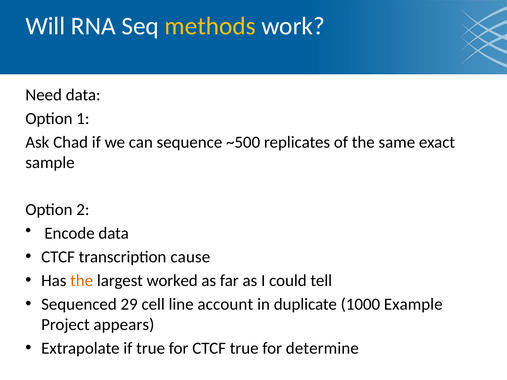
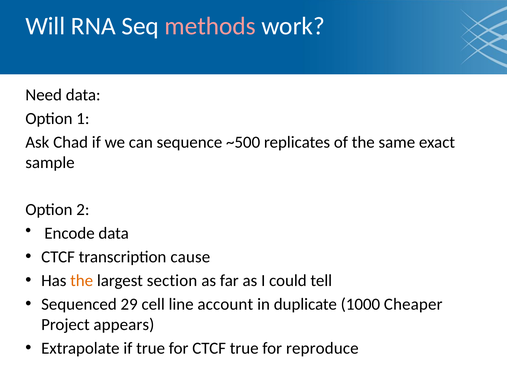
methods colour: yellow -> pink (210, 26)
worked: worked -> section (172, 281)
Example: Example -> Cheaper (413, 304)
determine: determine -> reproduce (322, 348)
